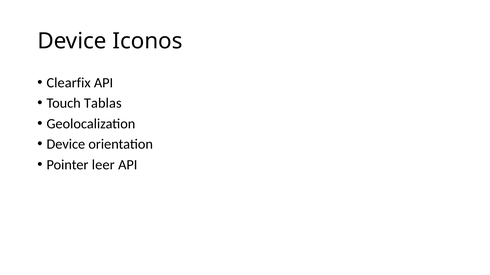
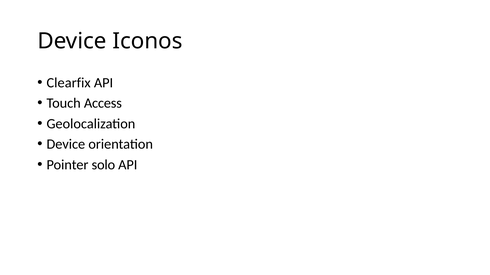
Tablas: Tablas -> Access (103, 103)
leer: leer -> solo (103, 165)
